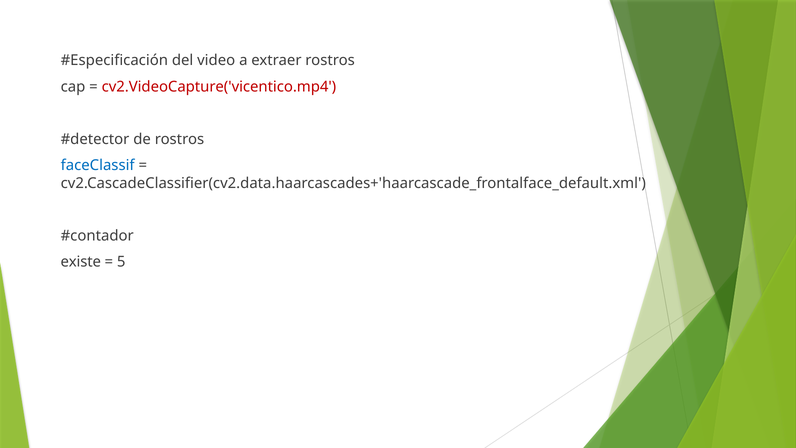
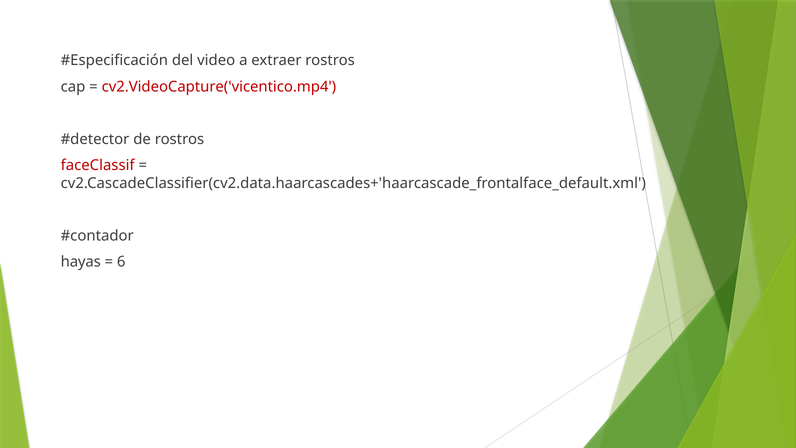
faceClassif colour: blue -> red (98, 165)
existe: existe -> hayas (81, 262)
5: 5 -> 6 (121, 262)
